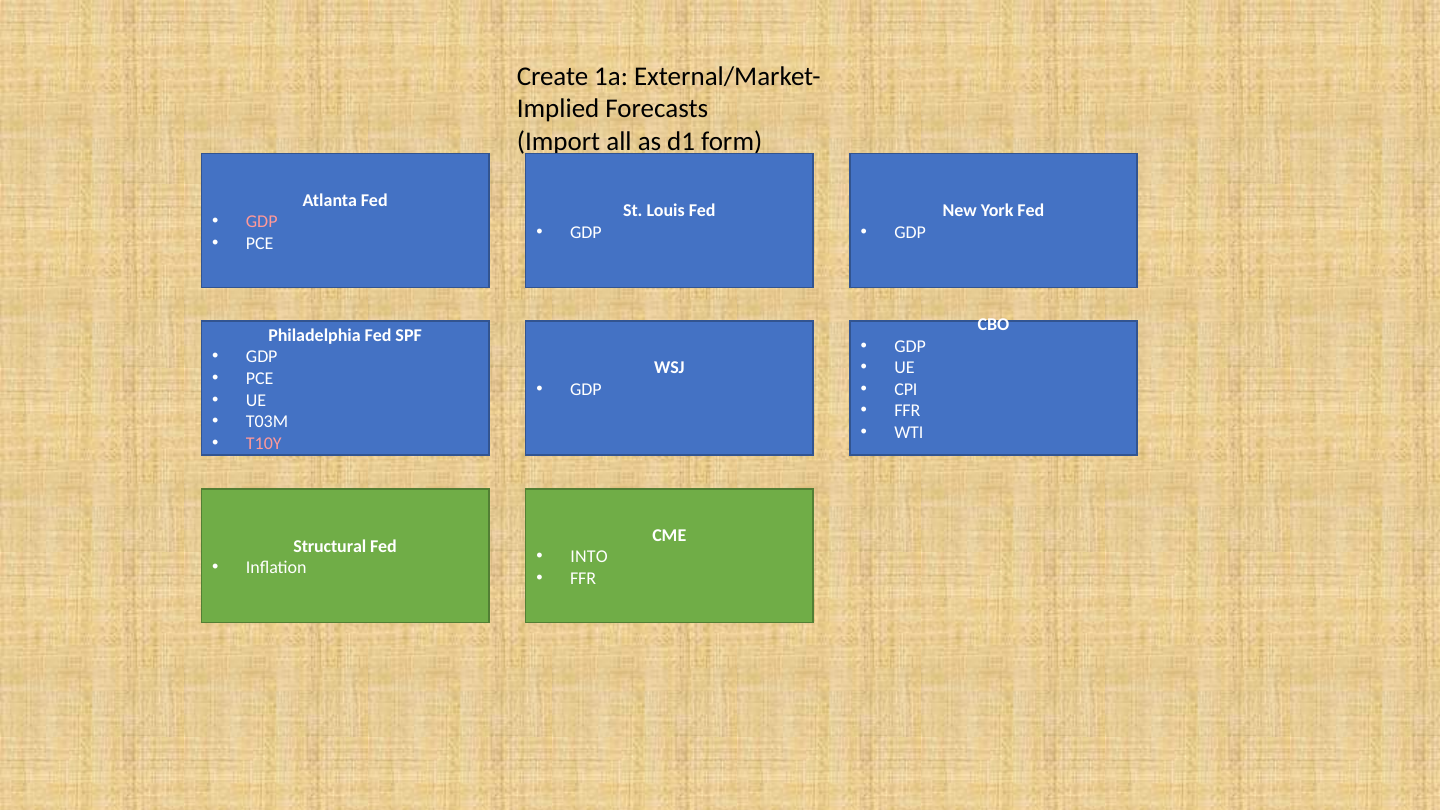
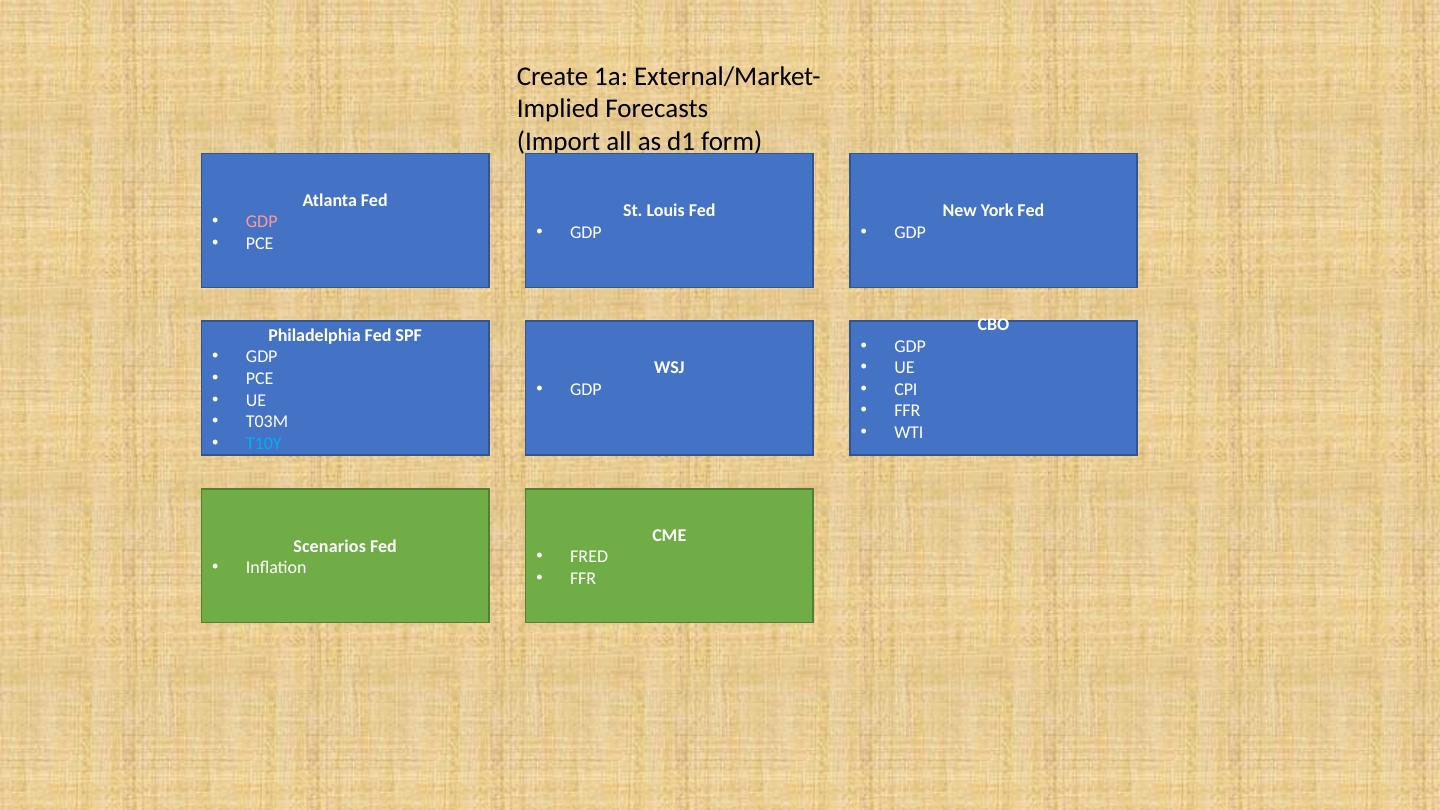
T10Y colour: pink -> light blue (264, 443)
Structural: Structural -> Scenarios (330, 546)
INTO: INTO -> FRED (589, 557)
